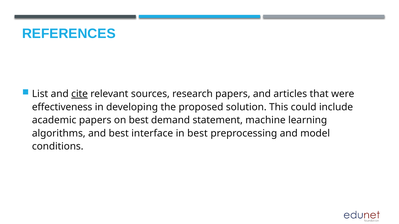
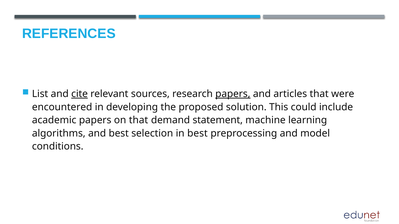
papers underline: none -> present (233, 94)
effectiveness: effectiveness -> encountered (62, 107)
on best: best -> that (139, 120)
interface: interface -> selection (152, 134)
